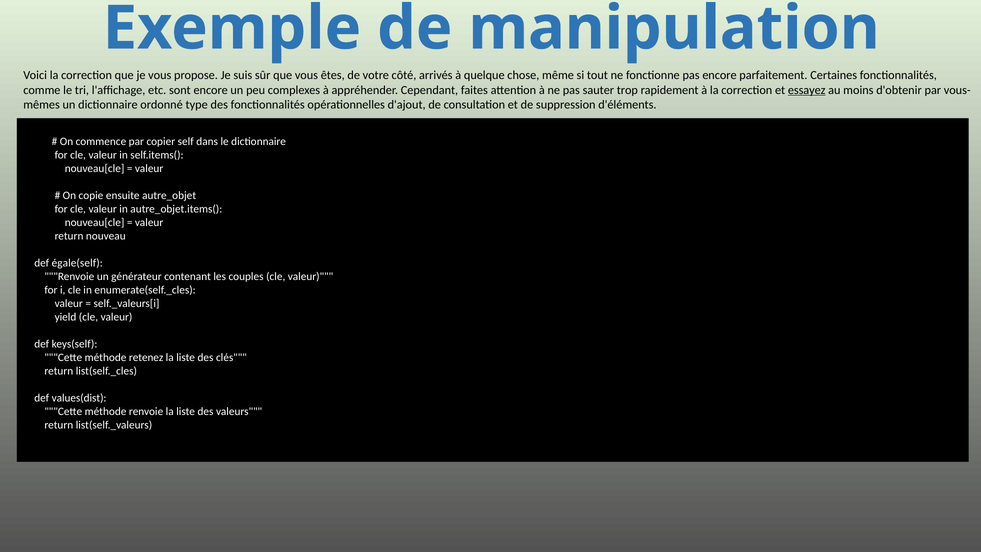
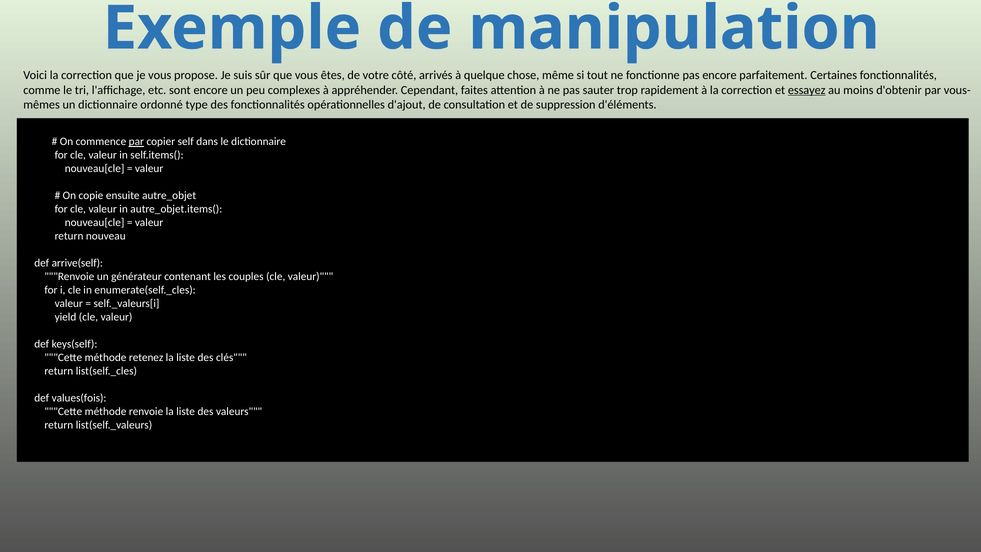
par underline: none -> present (136, 142)
égale(self: égale(self -> arrive(self (77, 263)
values(dist: values(dist -> values(fois (79, 398)
